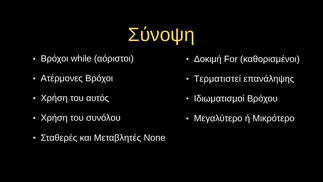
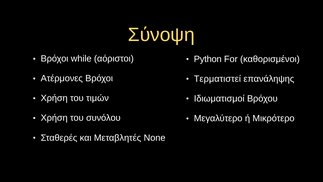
Δοκιμή: Δοκιμή -> Python (208, 59)
αυτός: αυτός -> τιμών (97, 98)
